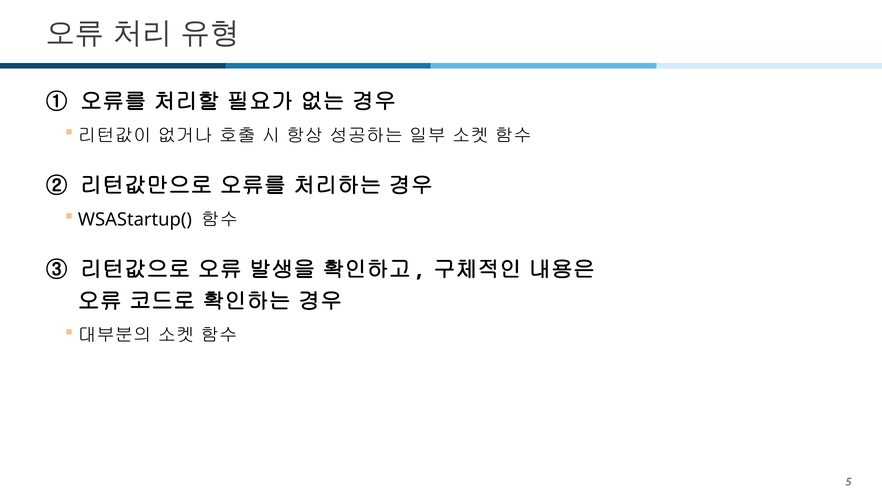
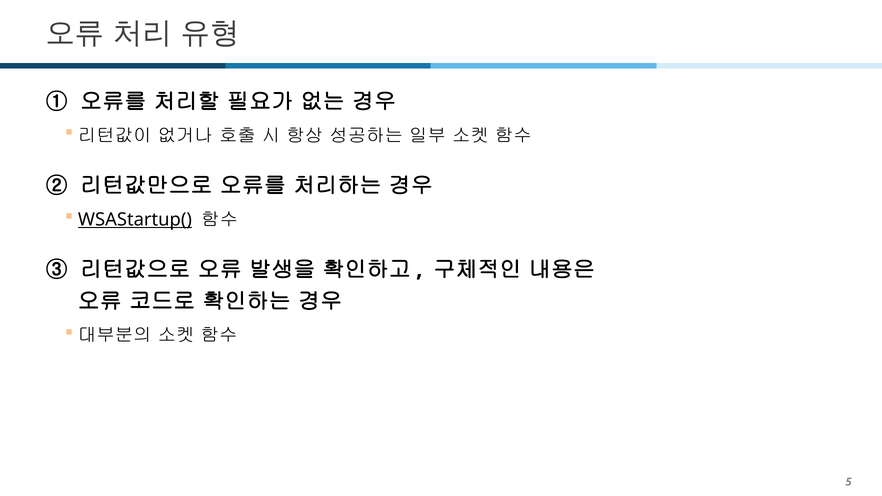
WSAStartup( underline: none -> present (135, 220)
